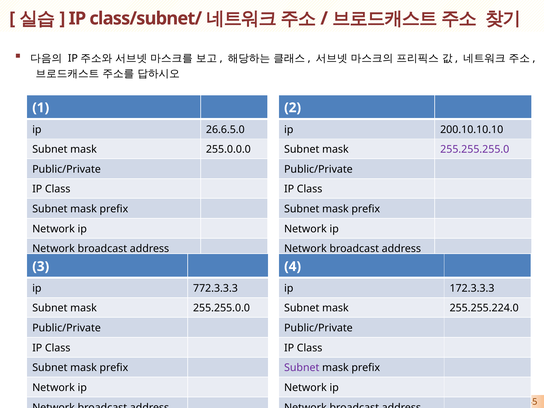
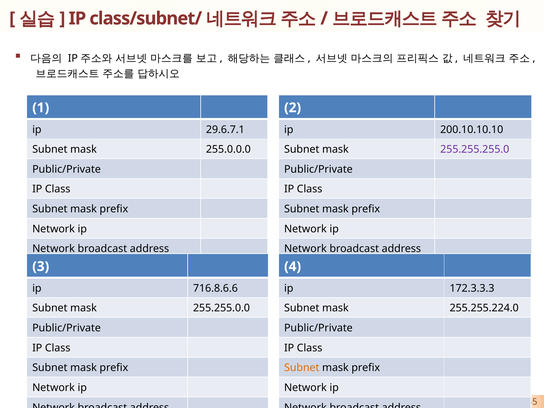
26.6.5.0: 26.6.5.0 -> 29.6.7.1 (225, 130)
772.3.3.3: 772.3.3.3 -> 716.8.6.6 (215, 288)
Subnet colour: purple -> orange (302, 368)
